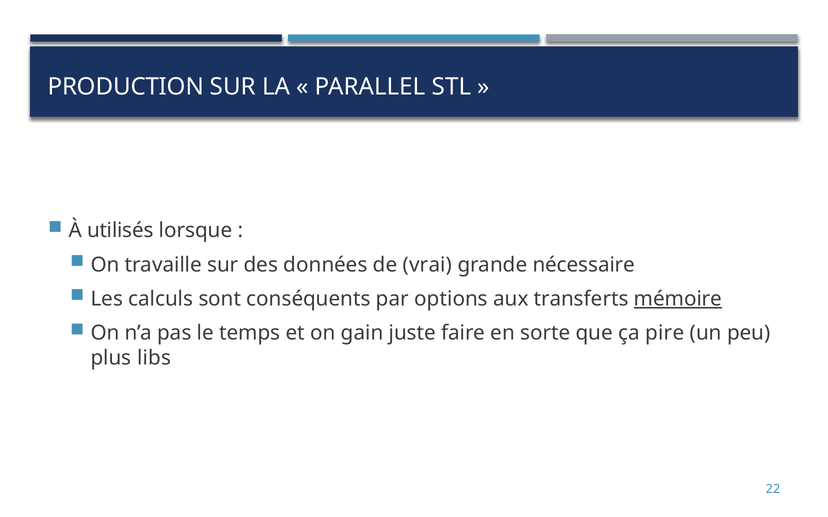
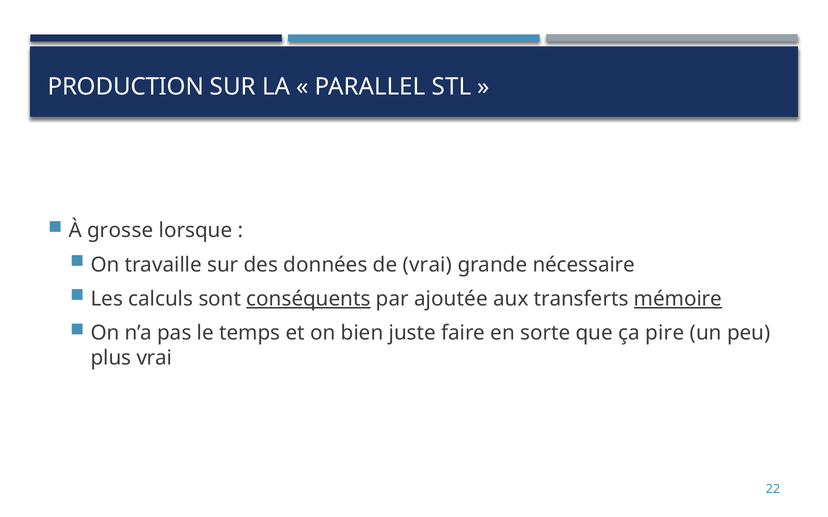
utilisés: utilisés -> grosse (120, 231)
conséquents underline: none -> present (309, 299)
options: options -> ajoutée (451, 299)
gain: gain -> bien (362, 333)
plus libs: libs -> vrai (154, 358)
